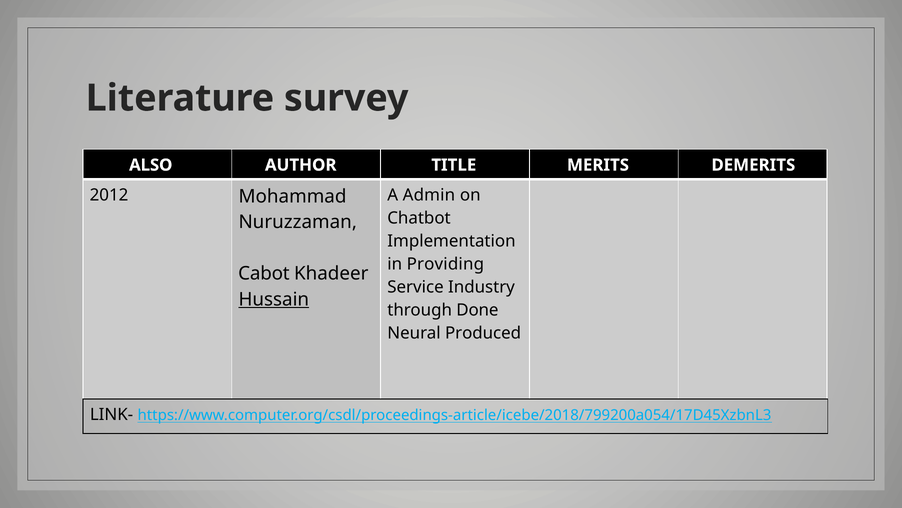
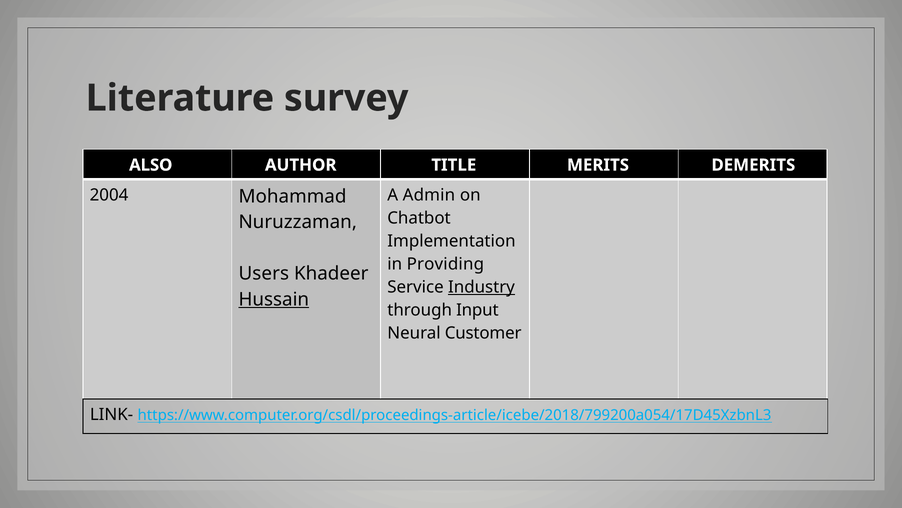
2012: 2012 -> 2004 (109, 195)
Cabot: Cabot -> Users (264, 273)
Industry underline: none -> present (481, 287)
Done: Done -> Input (477, 310)
Produced: Produced -> Customer (483, 333)
